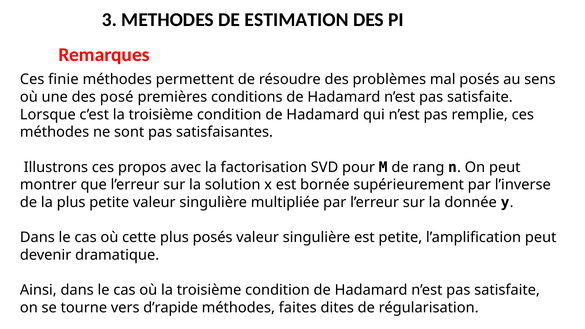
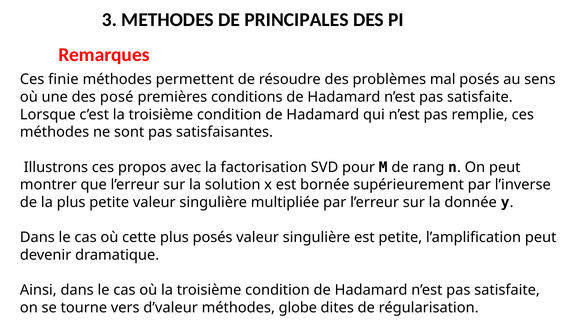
ESTIMATION: ESTIMATION -> PRINCIPALES (297, 20)
d’rapide: d’rapide -> d’valeur (171, 308)
faites: faites -> globe (298, 308)
